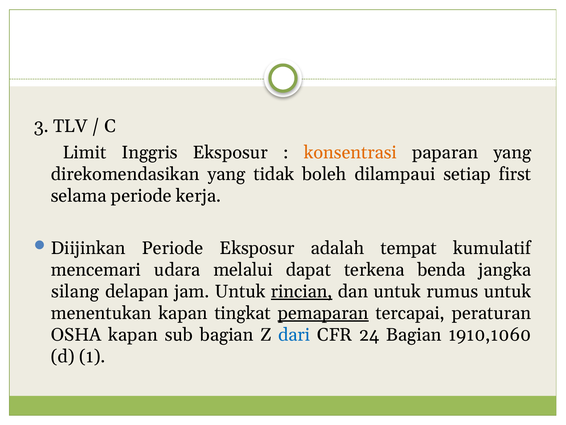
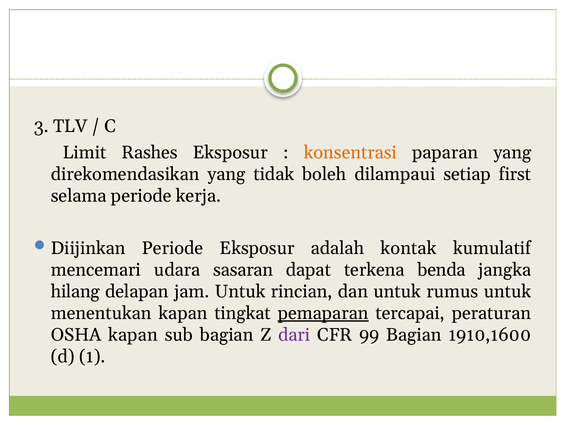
Inggris: Inggris -> Rashes (150, 152)
tempat: tempat -> kontak (409, 248)
melalui: melalui -> sasaran (243, 270)
silang: silang -> hilang (75, 291)
rincian underline: present -> none (302, 291)
dari colour: blue -> purple (294, 335)
24: 24 -> 99 (369, 335)
1910,1060: 1910,1060 -> 1910,1600 (490, 335)
